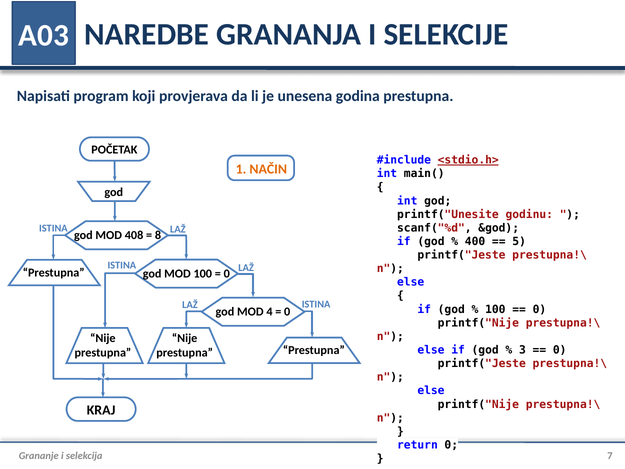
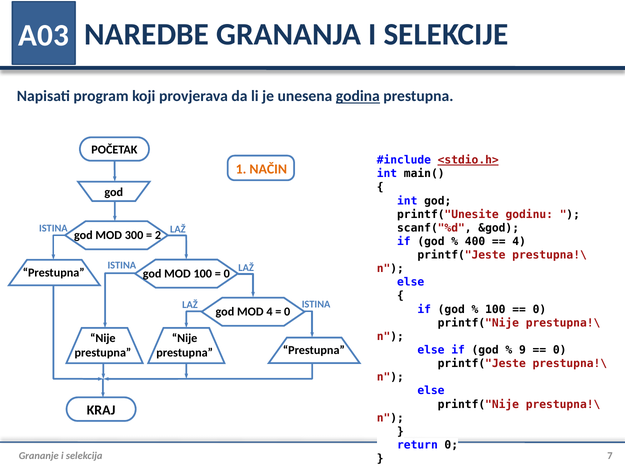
godina underline: none -> present (358, 96)
408: 408 -> 300 (134, 235)
8: 8 -> 2 (158, 235)
5: 5 -> 4 (519, 241)
3: 3 -> 9 (522, 350)
